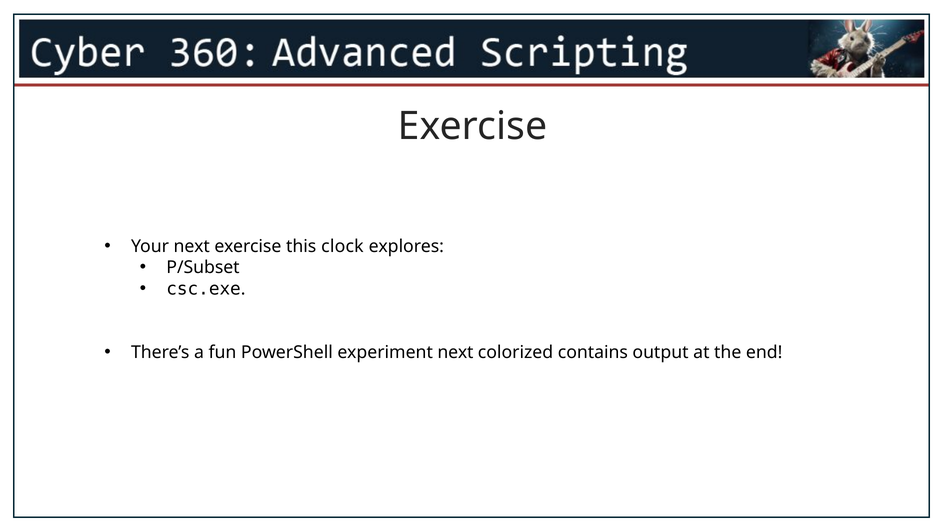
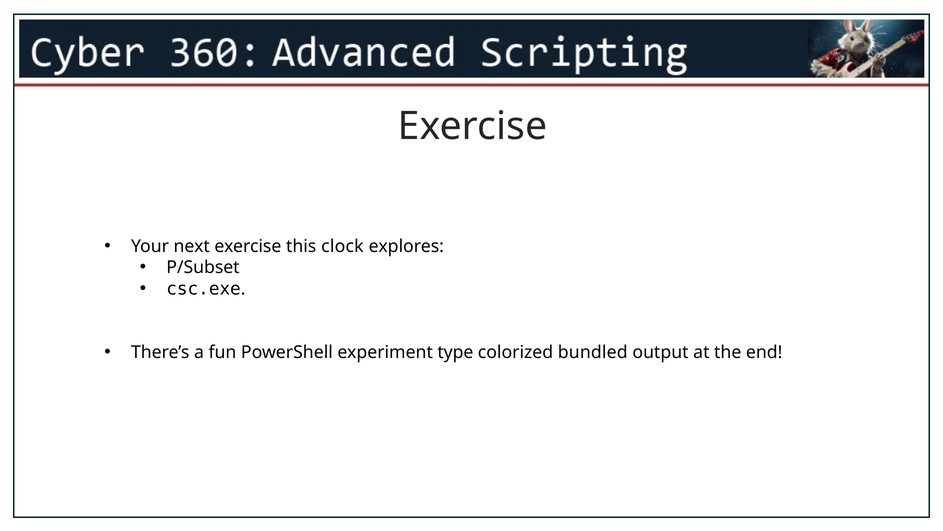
experiment next: next -> type (455, 352)
contains: contains -> bundled (593, 352)
